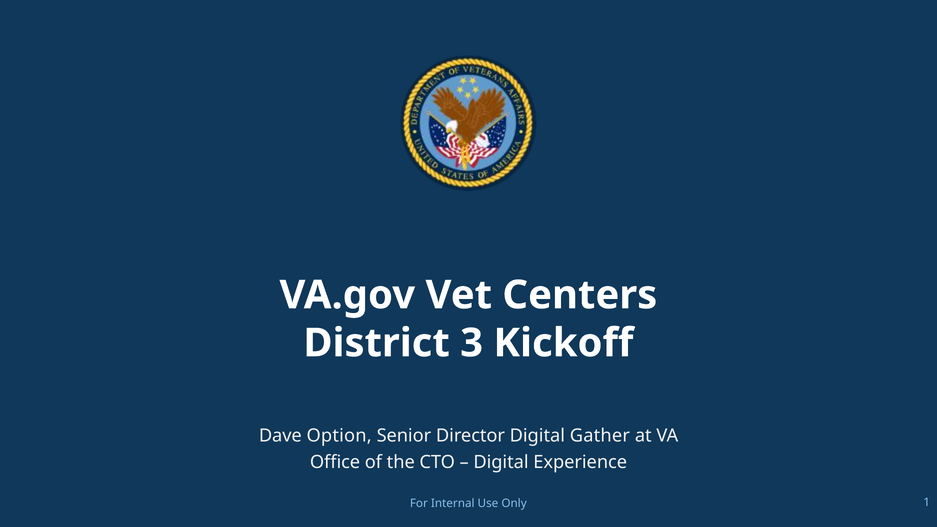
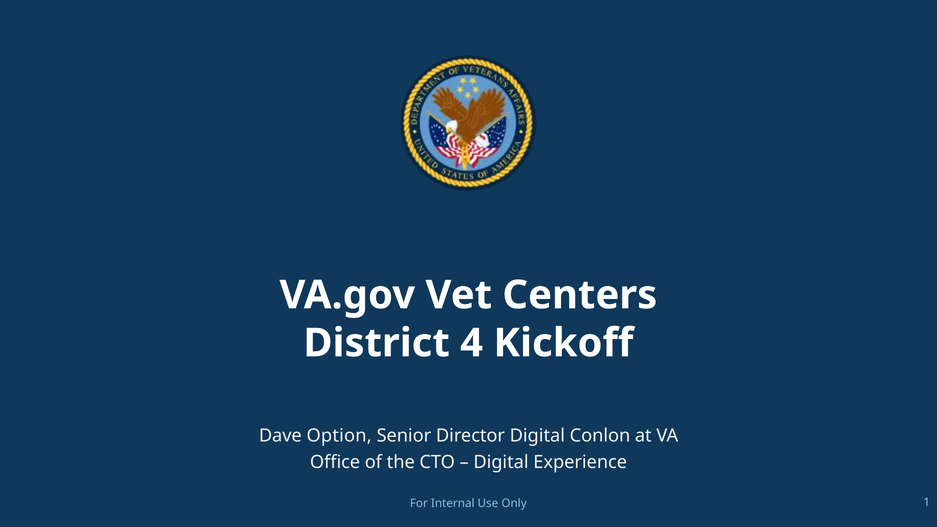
3: 3 -> 4 (472, 343)
Gather: Gather -> Conlon (600, 436)
